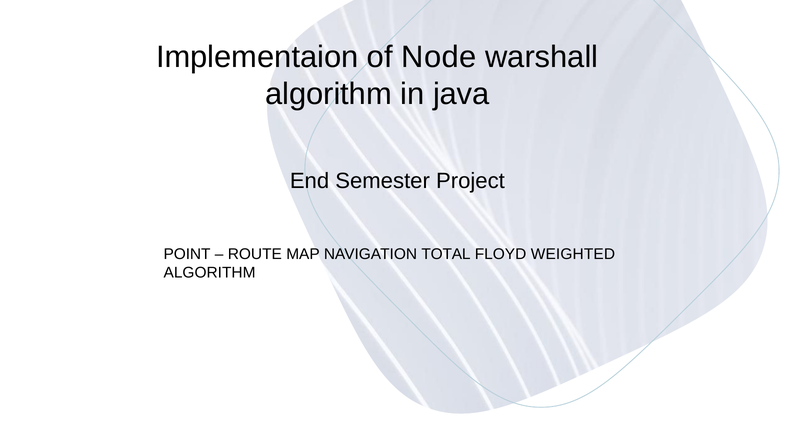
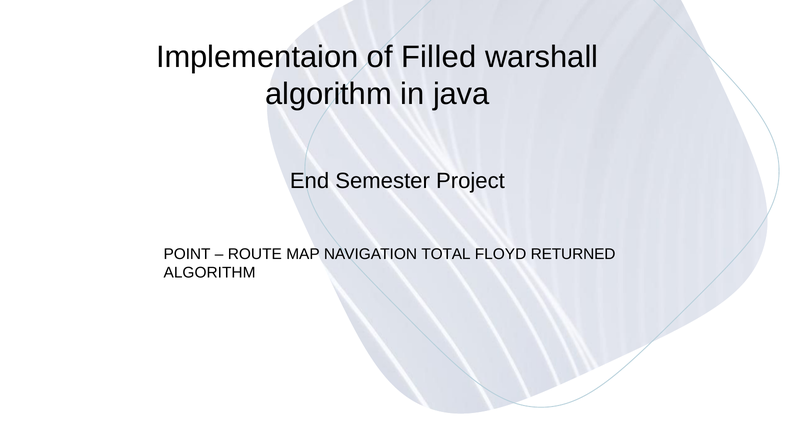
Node: Node -> Filled (439, 57)
WEIGHTED: WEIGHTED -> RETURNED (573, 254)
